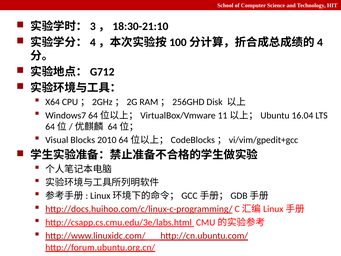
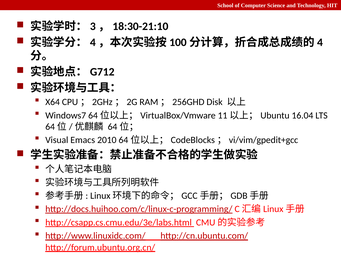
Blocks: Blocks -> Emacs (83, 140)
